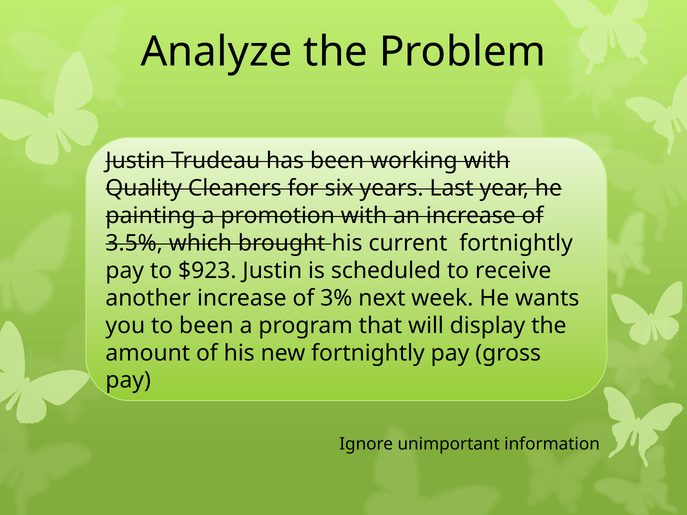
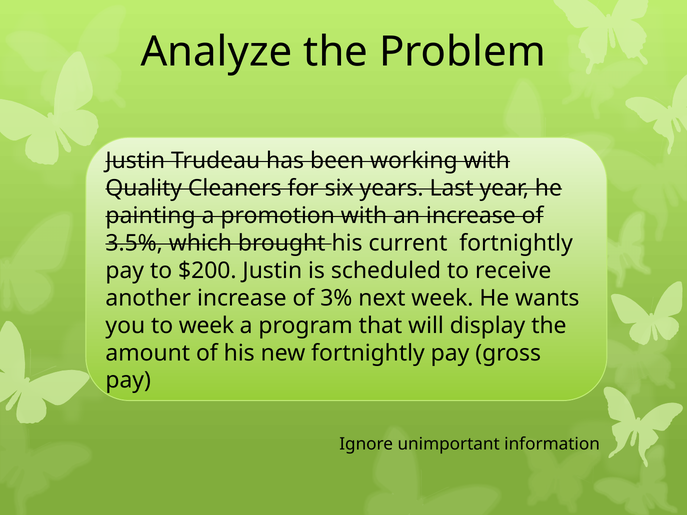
$923: $923 -> $200 (207, 271)
to been: been -> week (207, 326)
